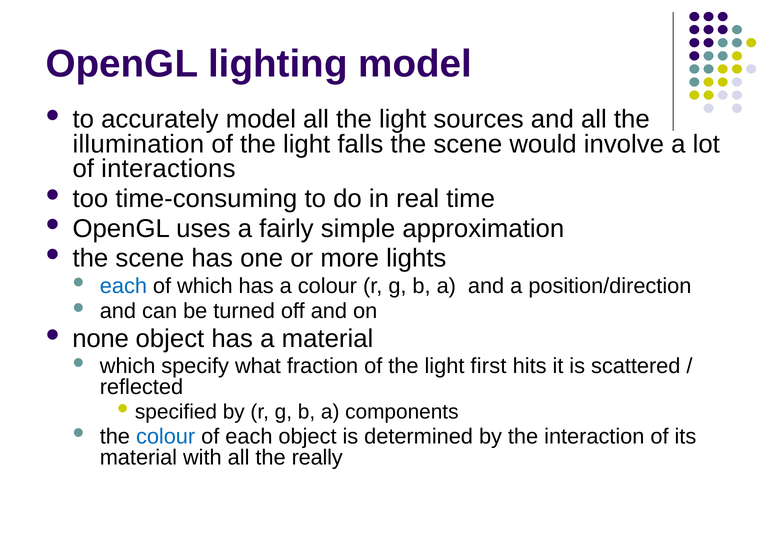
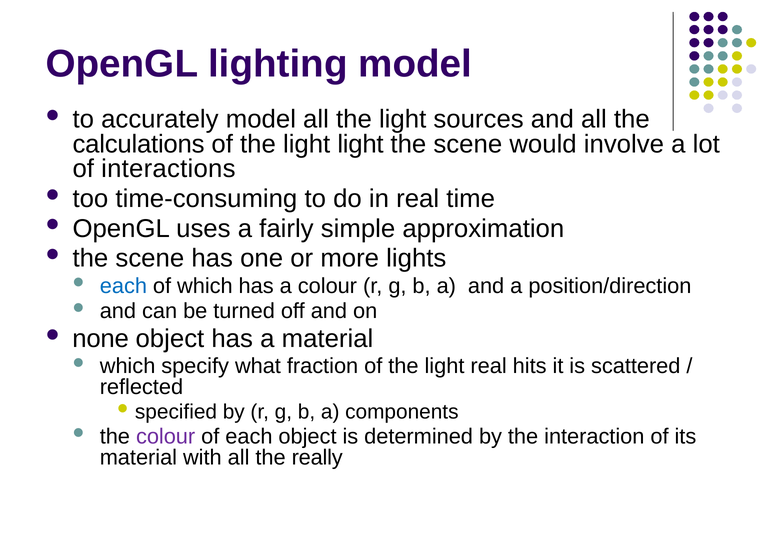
illumination: illumination -> calculations (139, 144)
light falls: falls -> light (360, 144)
light first: first -> real (489, 366)
colour colour: blue -> purple (166, 437)
